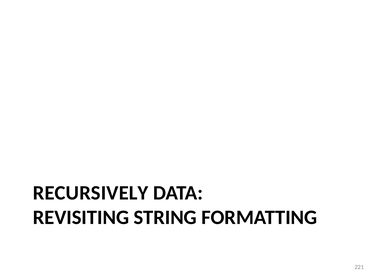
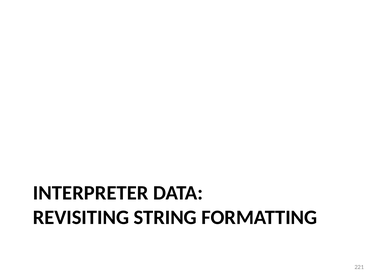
RECURSIVELY: RECURSIVELY -> INTERPRETER (91, 193)
